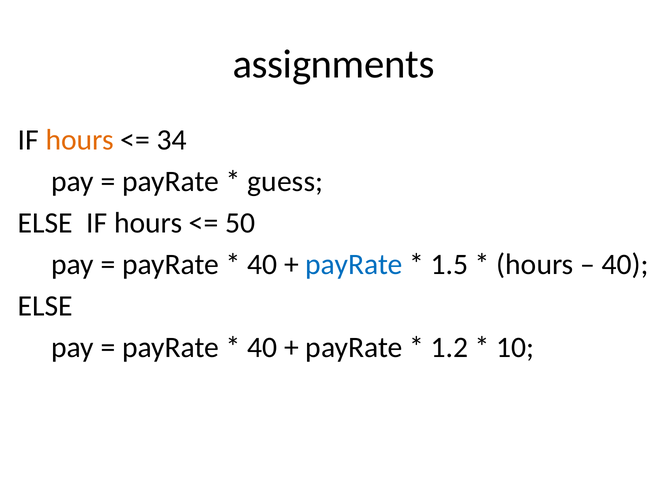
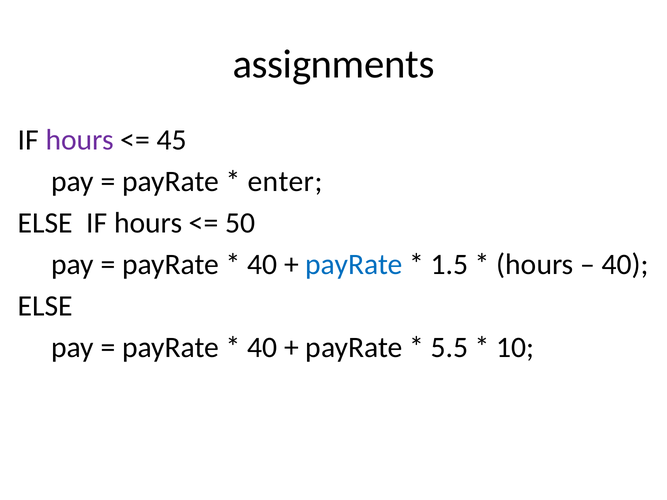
hours colour: orange -> purple (80, 140)
34: 34 -> 45 (172, 140)
guess: guess -> enter (285, 181)
1.2: 1.2 -> 5.5 (449, 348)
